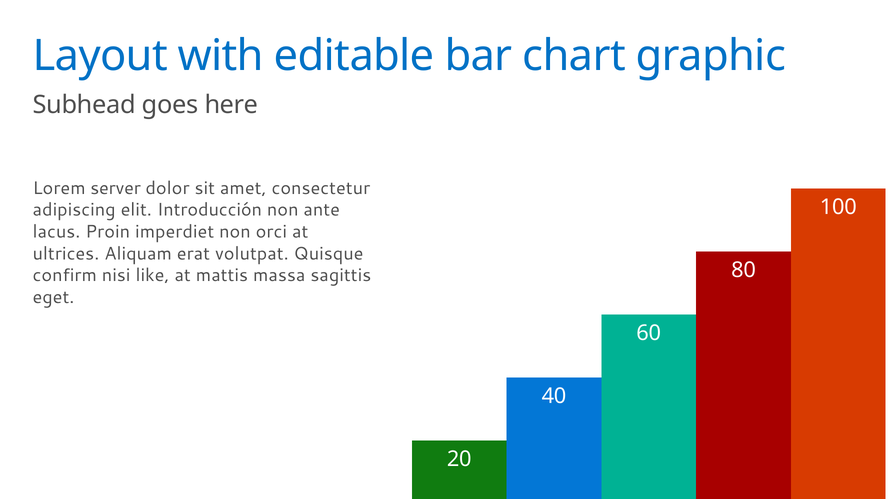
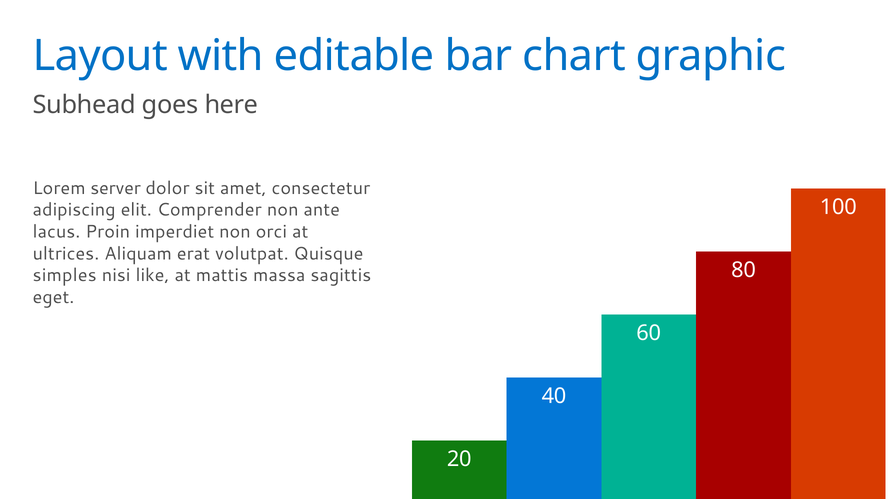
Introducción: Introducción -> Comprender (209, 210)
confirm: confirm -> simples (65, 276)
